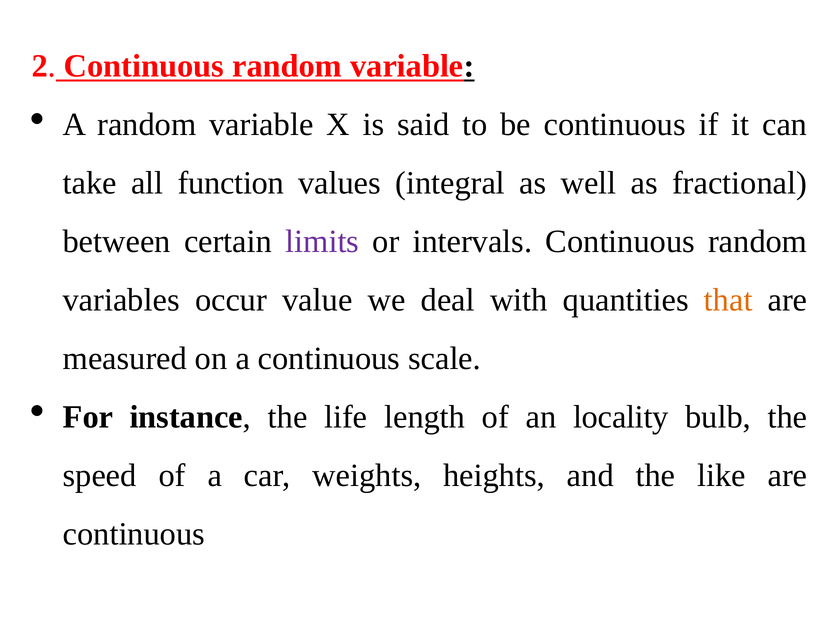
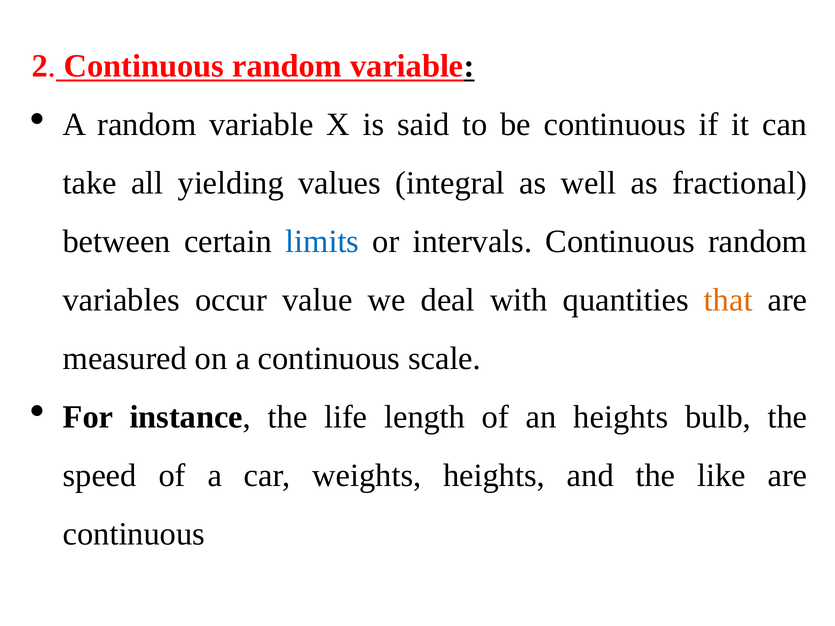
function: function -> yielding (231, 183)
limits colour: purple -> blue (322, 242)
an locality: locality -> heights (621, 417)
